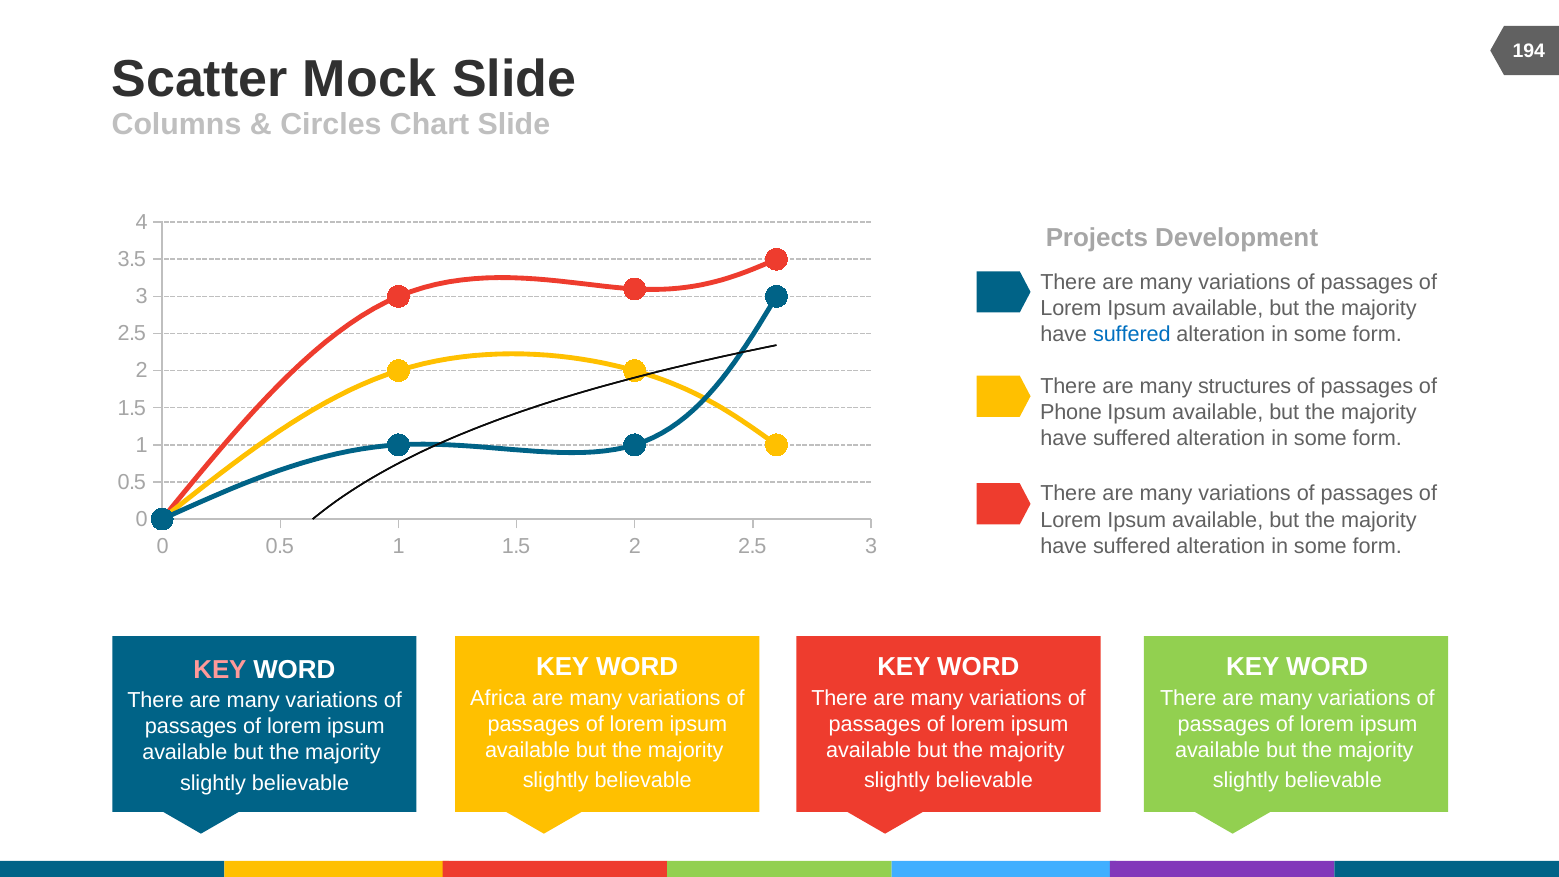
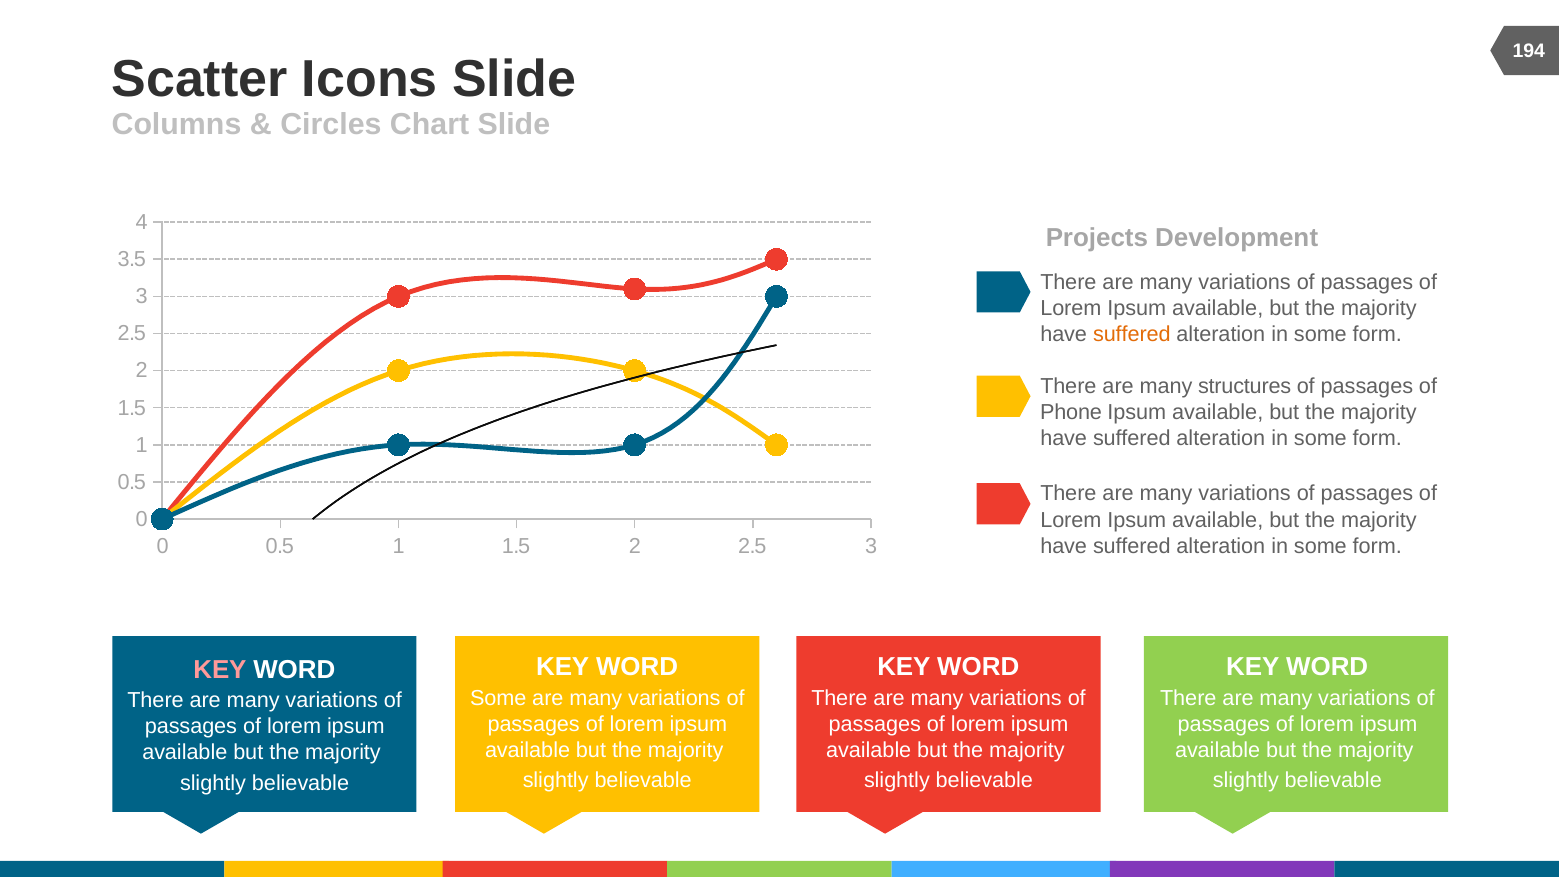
Mock: Mock -> Icons (370, 79)
suffered colour: blue -> orange (1132, 334)
Africa: Africa -> Some (498, 698)
